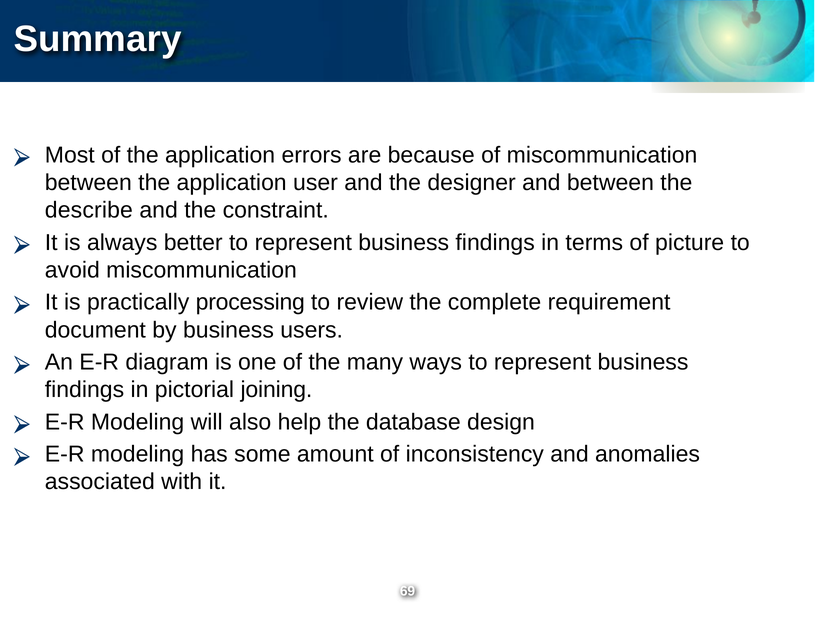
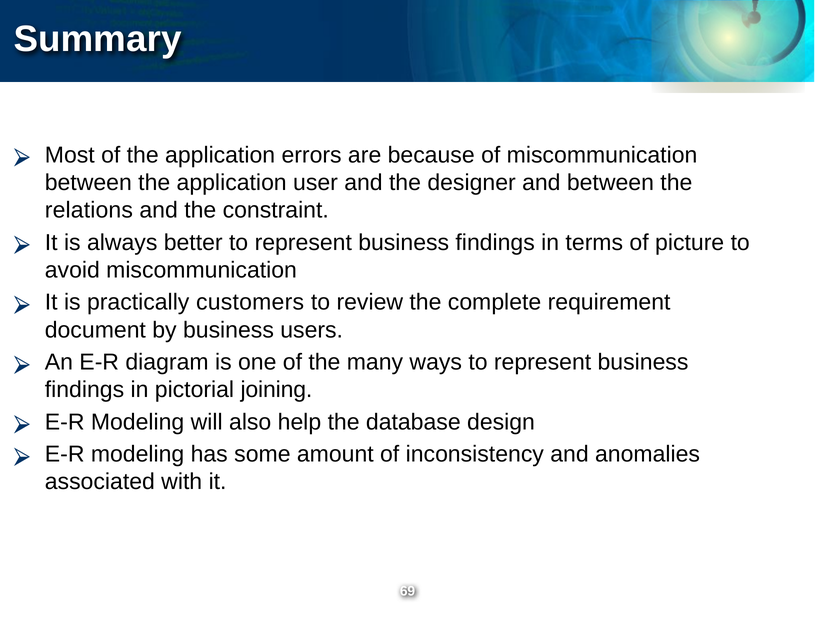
describe: describe -> relations (89, 210)
processing: processing -> customers (250, 302)
